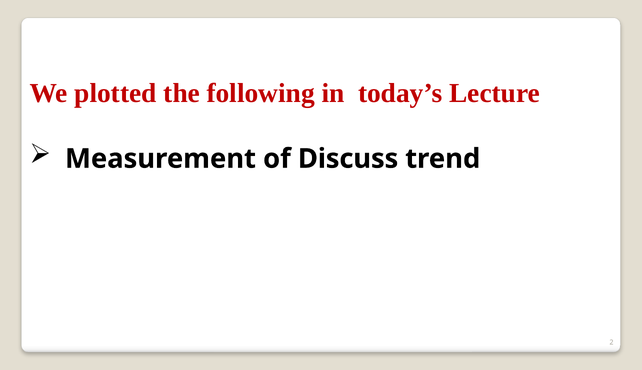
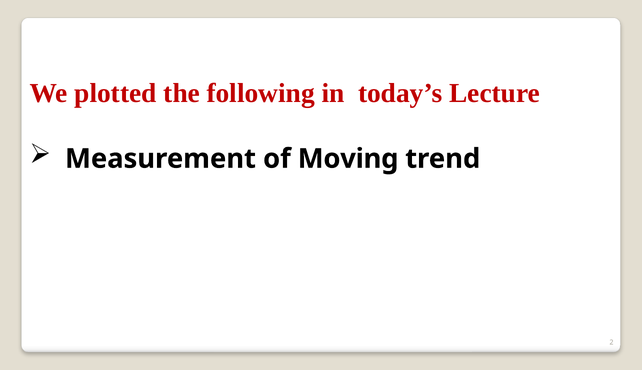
Discuss: Discuss -> Moving (348, 159)
